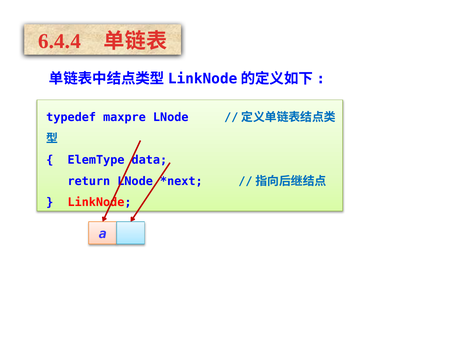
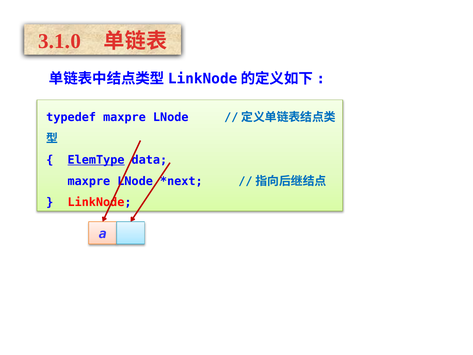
6.4.4: 6.4.4 -> 3.1.0 (60, 41)
ElemType underline: none -> present (96, 160)
return: return -> maxpre (89, 181)
